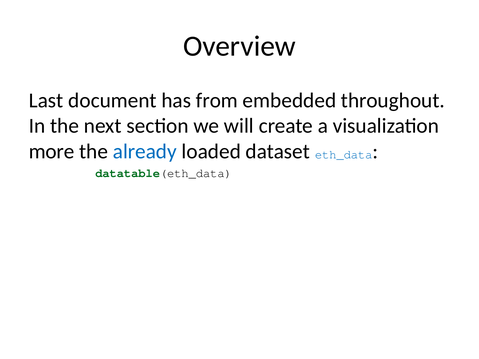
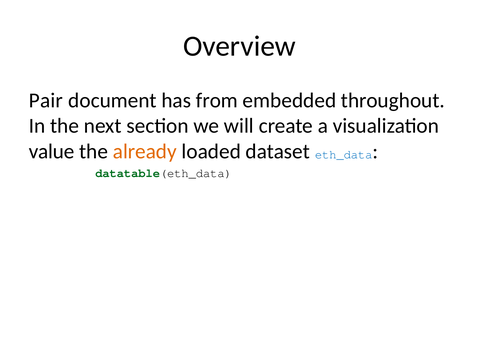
Last: Last -> Pair (46, 100)
more: more -> value (52, 152)
already colour: blue -> orange (145, 152)
